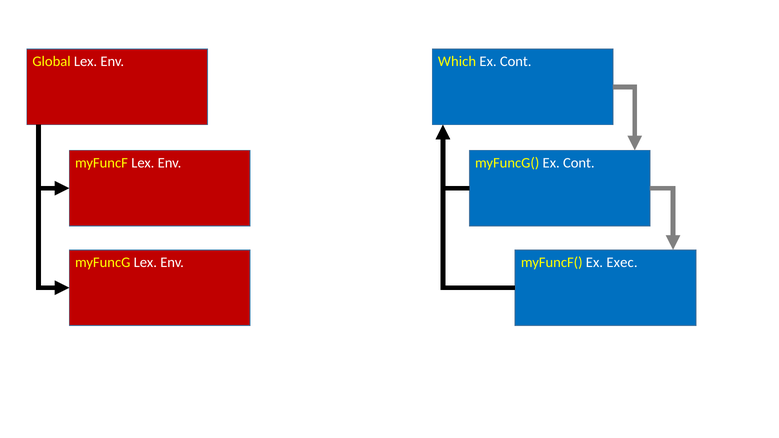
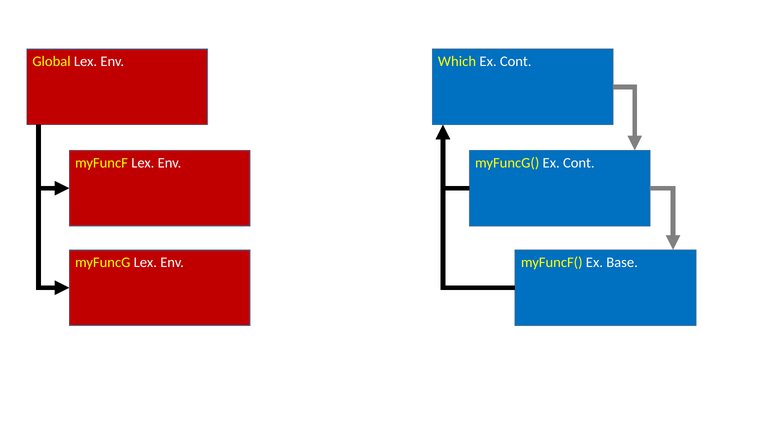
Exec: Exec -> Base (622, 263)
